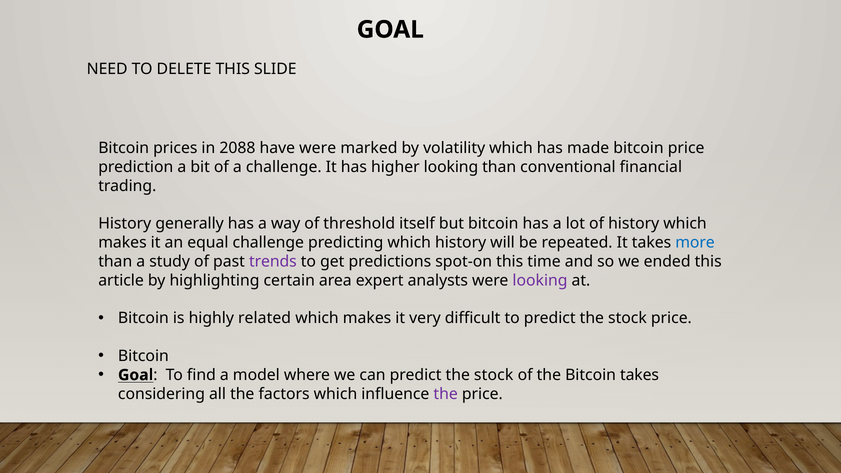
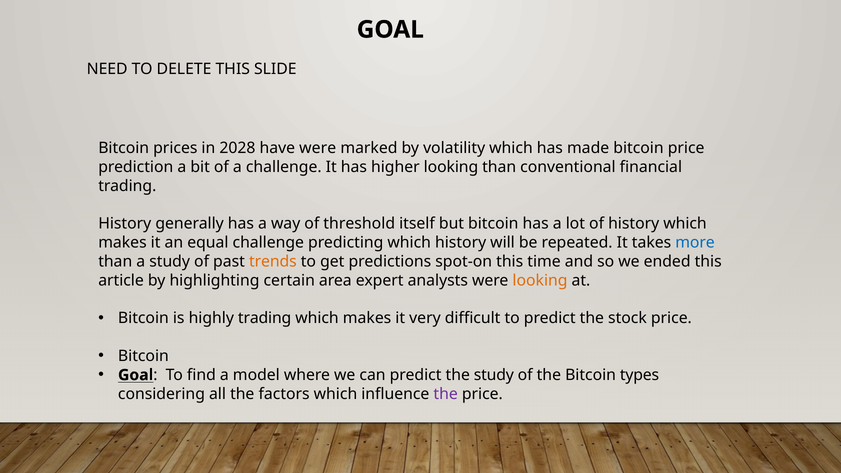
2088: 2088 -> 2028 (237, 148)
trends colour: purple -> orange (273, 262)
looking colour: purple -> orange (540, 280)
highly related: related -> trading (265, 318)
can predict the stock: stock -> study (494, 375)
Bitcoin takes: takes -> types (640, 375)
